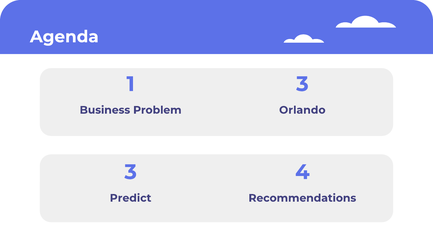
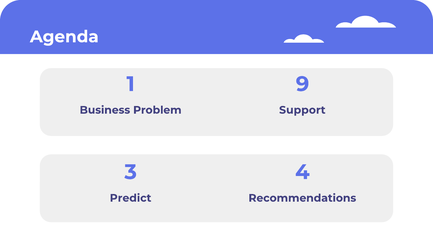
1 3: 3 -> 9 (303, 84)
Orlando: Orlando -> Support (302, 110)
